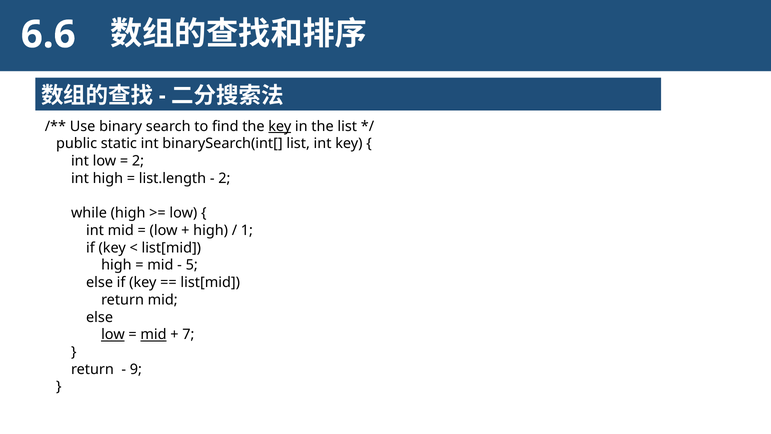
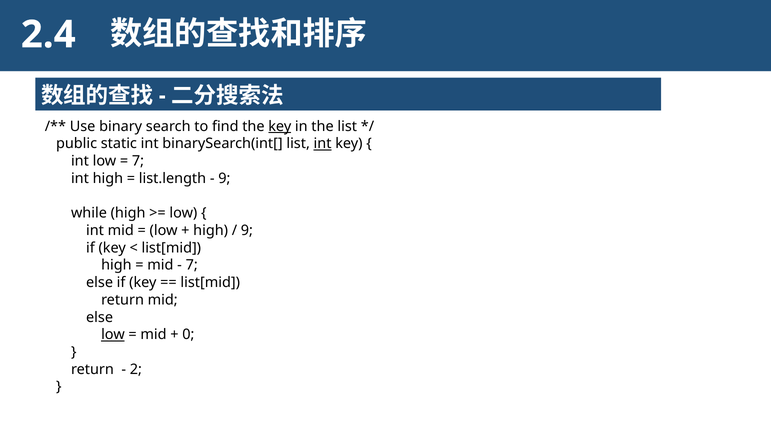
6.6: 6.6 -> 2.4 (48, 35)
int underline: none -> present (323, 144)
2: 2 -> 7 (138, 161)
2: 2 -> 9 (224, 178)
1: 1 -> 9 (247, 230)
5: 5 -> 7 (192, 265)
mid underline: present -> none (154, 334)
7: 7 -> 0 (188, 334)
9: 9 -> 2 (136, 369)
